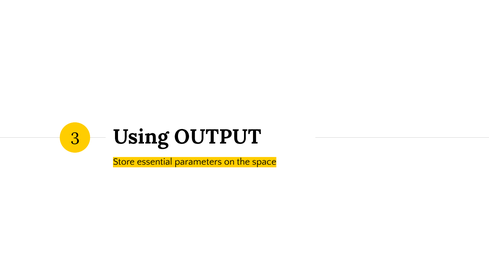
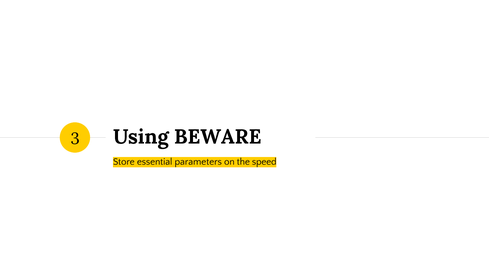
OUTPUT: OUTPUT -> BEWARE (218, 137)
space: space -> speed (264, 162)
